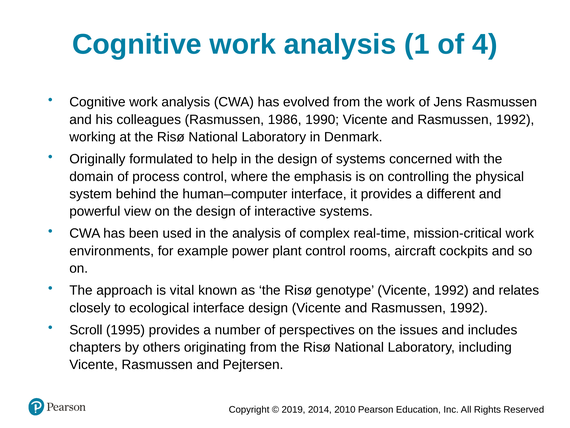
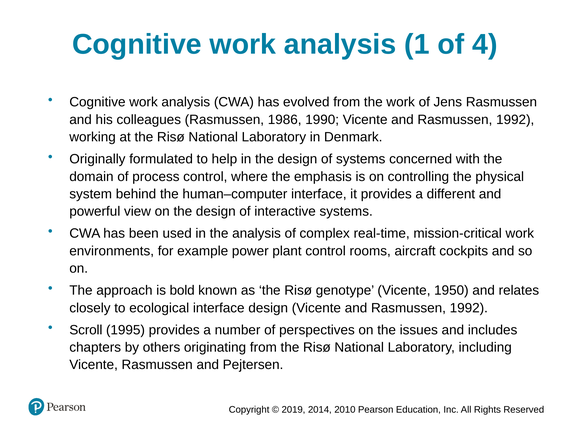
vital: vital -> bold (182, 290)
Vicente 1992: 1992 -> 1950 (451, 290)
